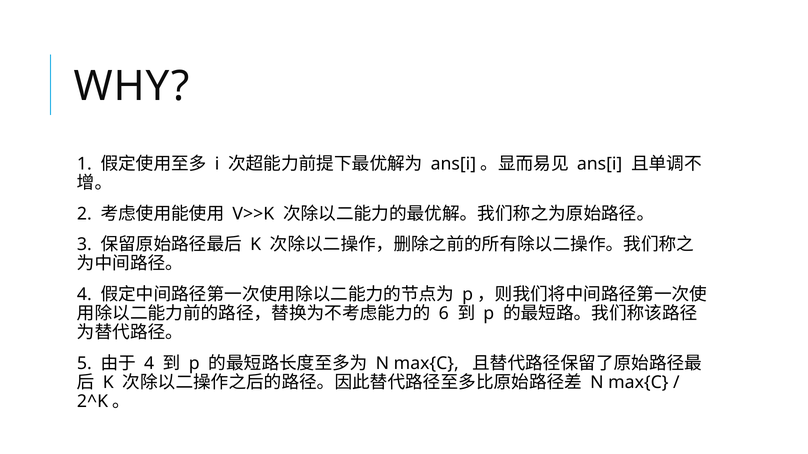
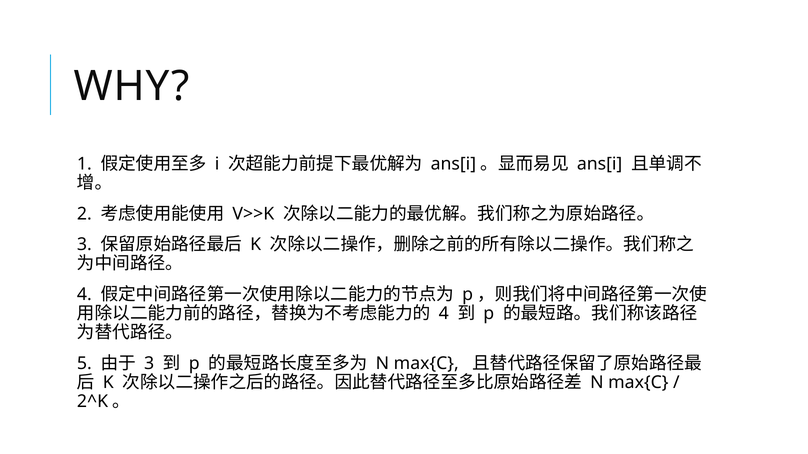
6: 6 -> 4 (444, 314)
4: 4 -> 3 (149, 364)
